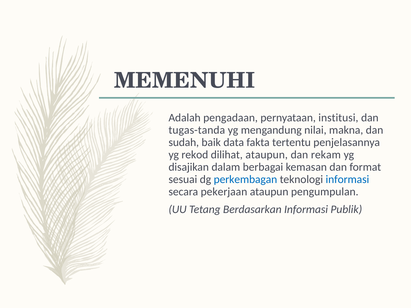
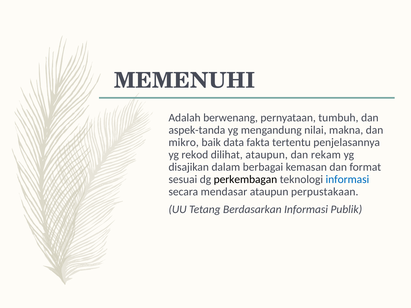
pengadaan: pengadaan -> berwenang (231, 118)
institusi: institusi -> tumbuh (338, 118)
tugas-tanda: tugas-tanda -> aspek-tanda (197, 130)
sudah: sudah -> mikro (184, 142)
perkembagan colour: blue -> black (245, 179)
pekerjaan: pekerjaan -> mendasar (224, 192)
pengumpulan: pengumpulan -> perpustakaan (325, 192)
